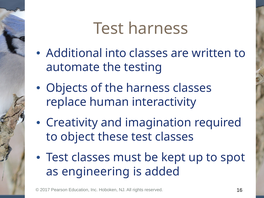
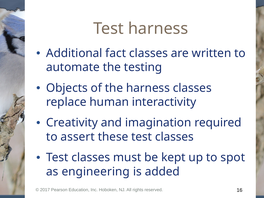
into: into -> fact (116, 53)
object: object -> assert (78, 137)
